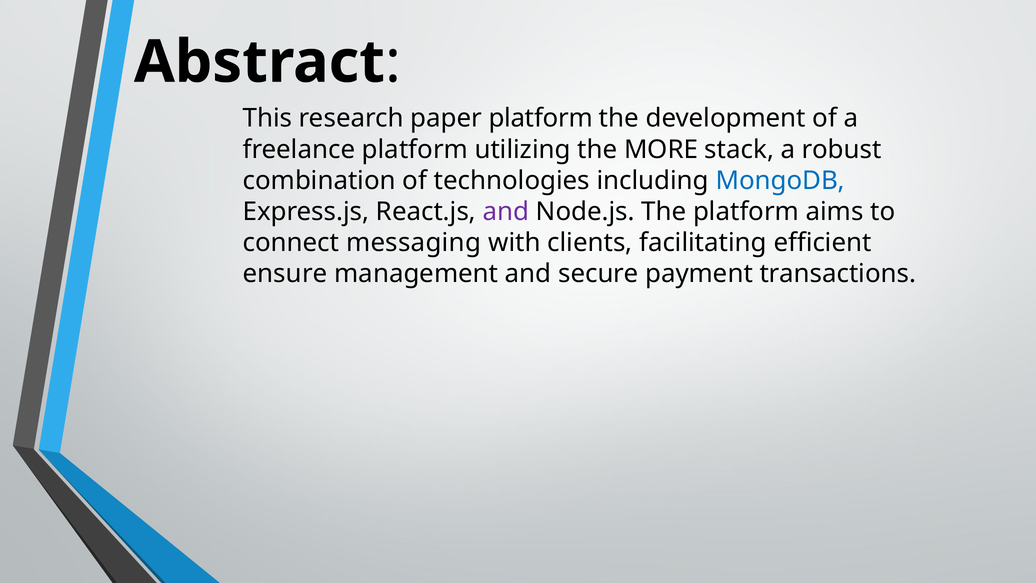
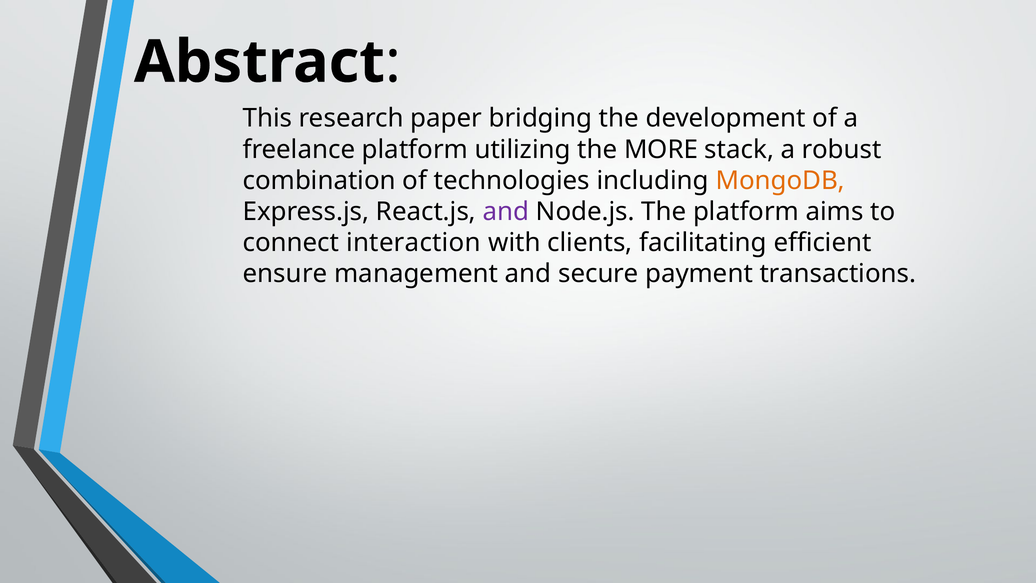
paper platform: platform -> bridging (541, 118)
MongoDB colour: blue -> orange (780, 181)
messaging: messaging -> interaction (414, 243)
